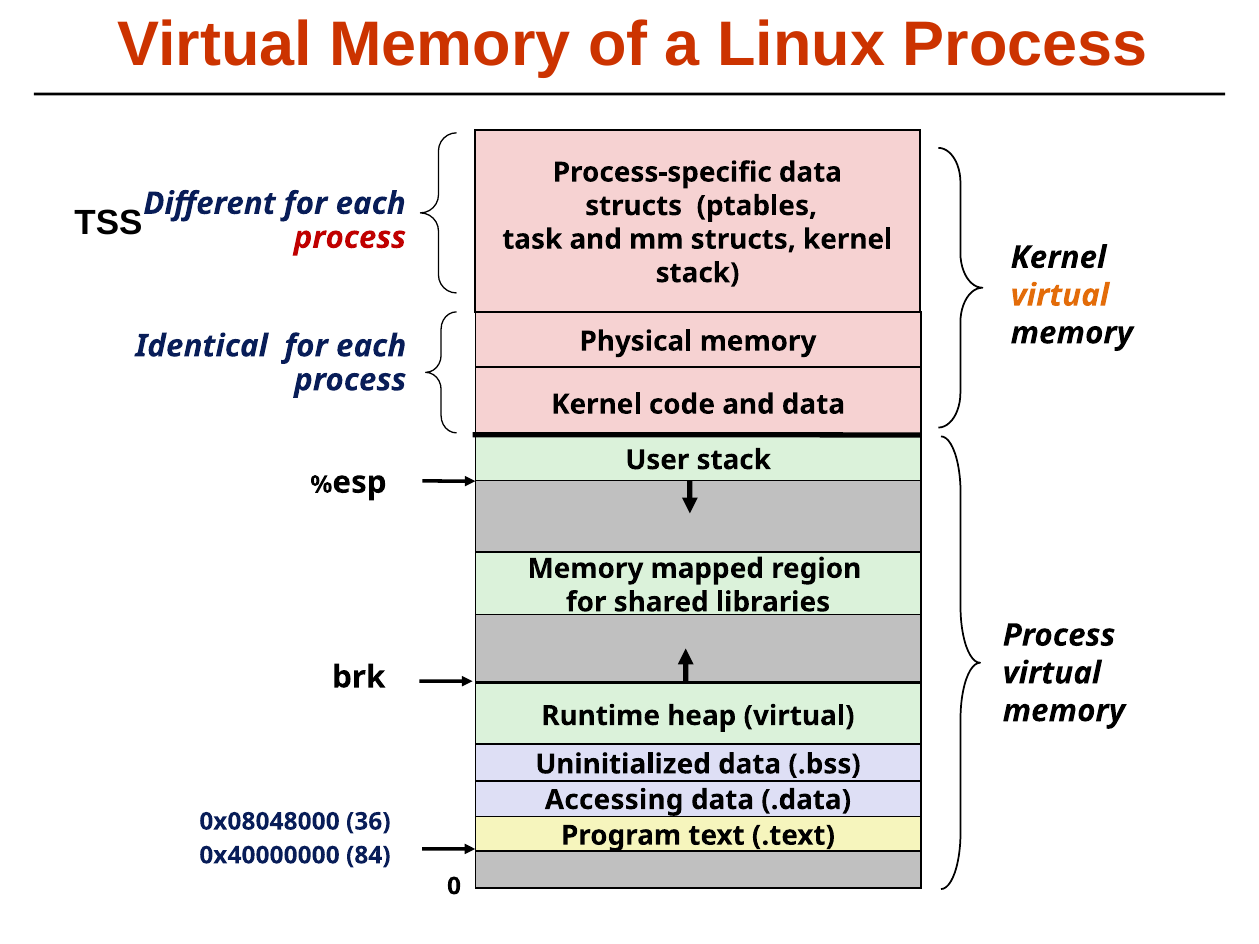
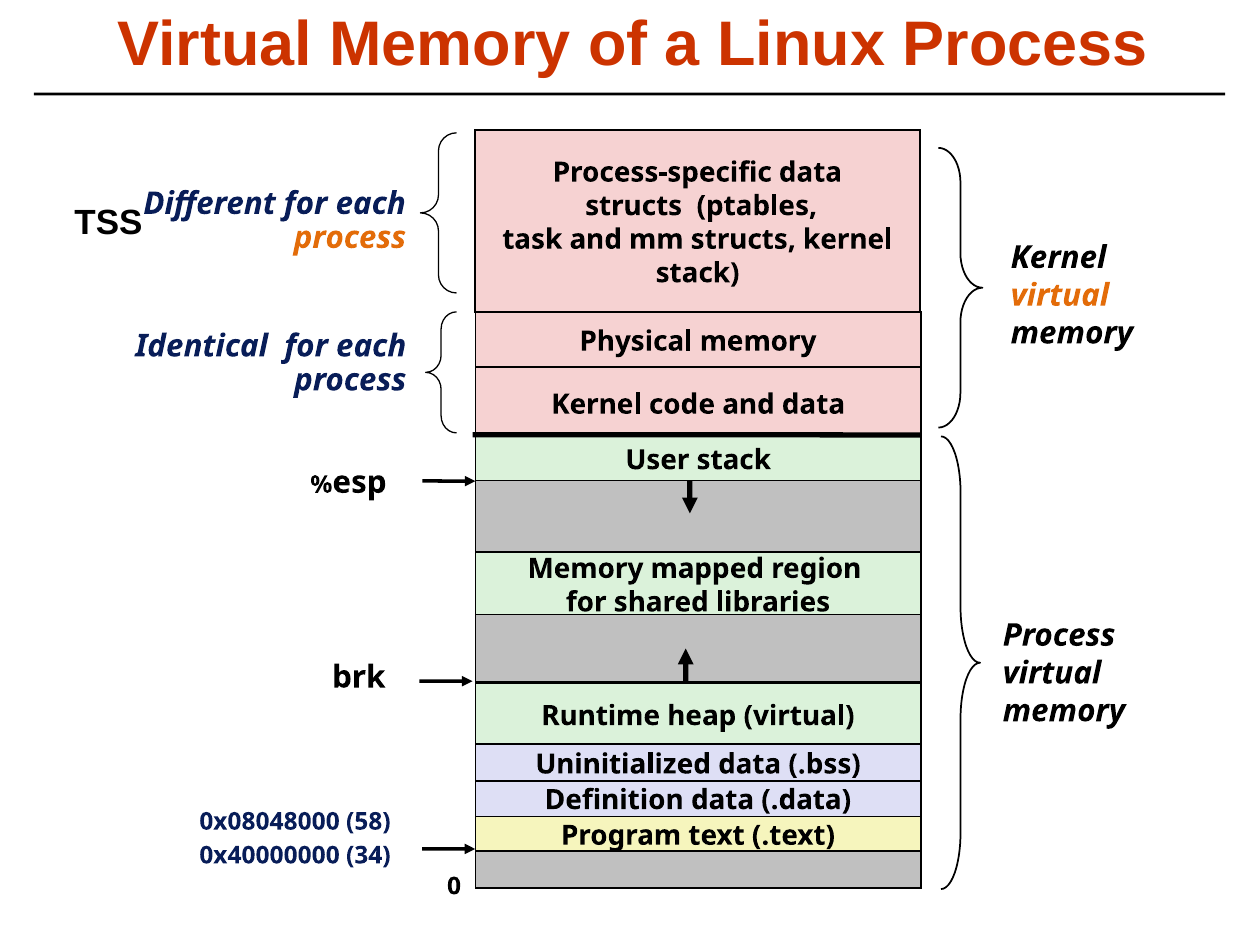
process colour: red -> orange (350, 238)
Accessing: Accessing -> Definition (614, 800)
36: 36 -> 58 (368, 822)
84: 84 -> 34 (368, 856)
